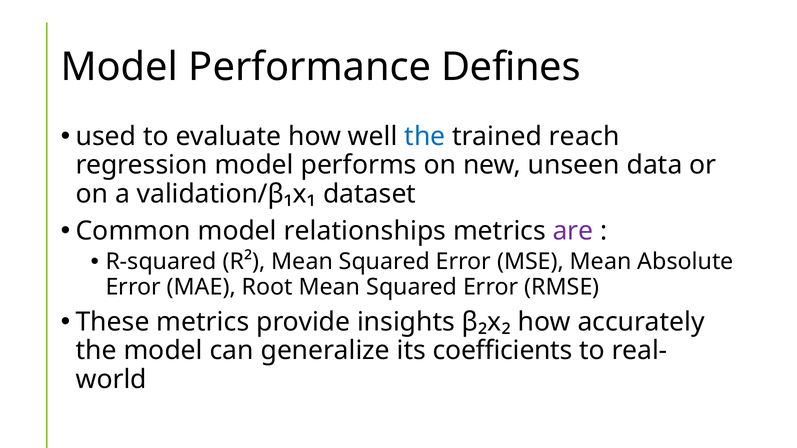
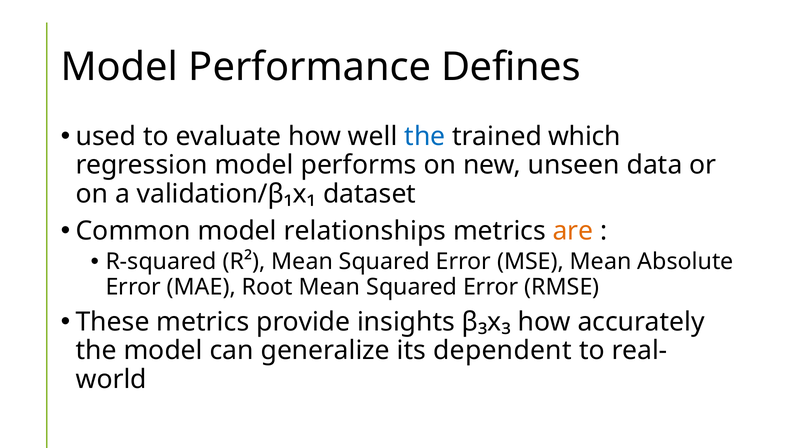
reach: reach -> which (584, 137)
are colour: purple -> orange (573, 231)
β₂x₂: β₂x₂ -> β₃x₃ (486, 322)
coefficients: coefficients -> dependent (502, 351)
